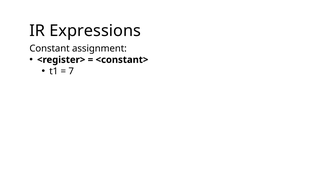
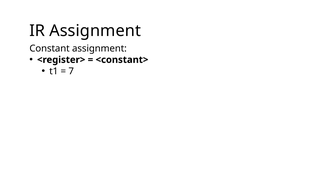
IR Expressions: Expressions -> Assignment (95, 31)
